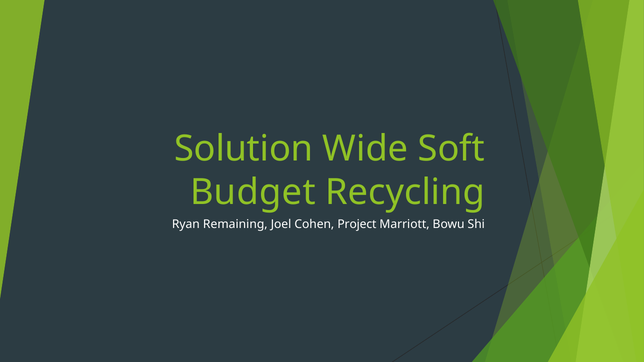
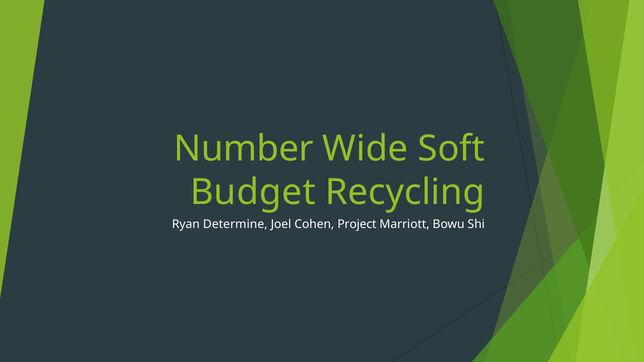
Solution: Solution -> Number (244, 149)
Remaining: Remaining -> Determine (235, 224)
